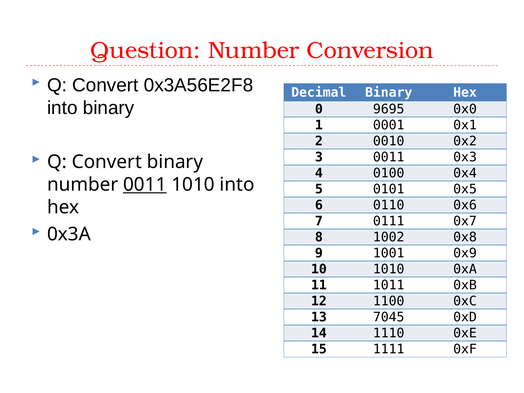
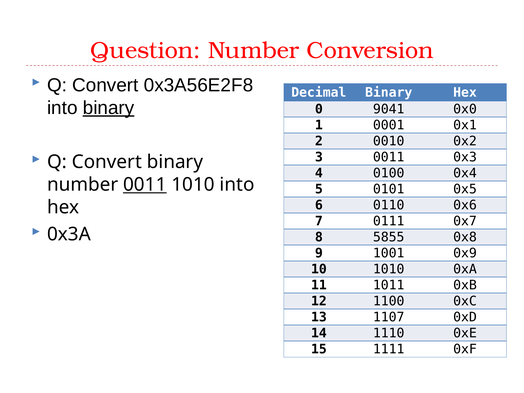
binary underline: none -> present (109, 108)
9695: 9695 -> 9041 (389, 109)
1002: 1002 -> 5855 (389, 237)
7045: 7045 -> 1107 (389, 317)
